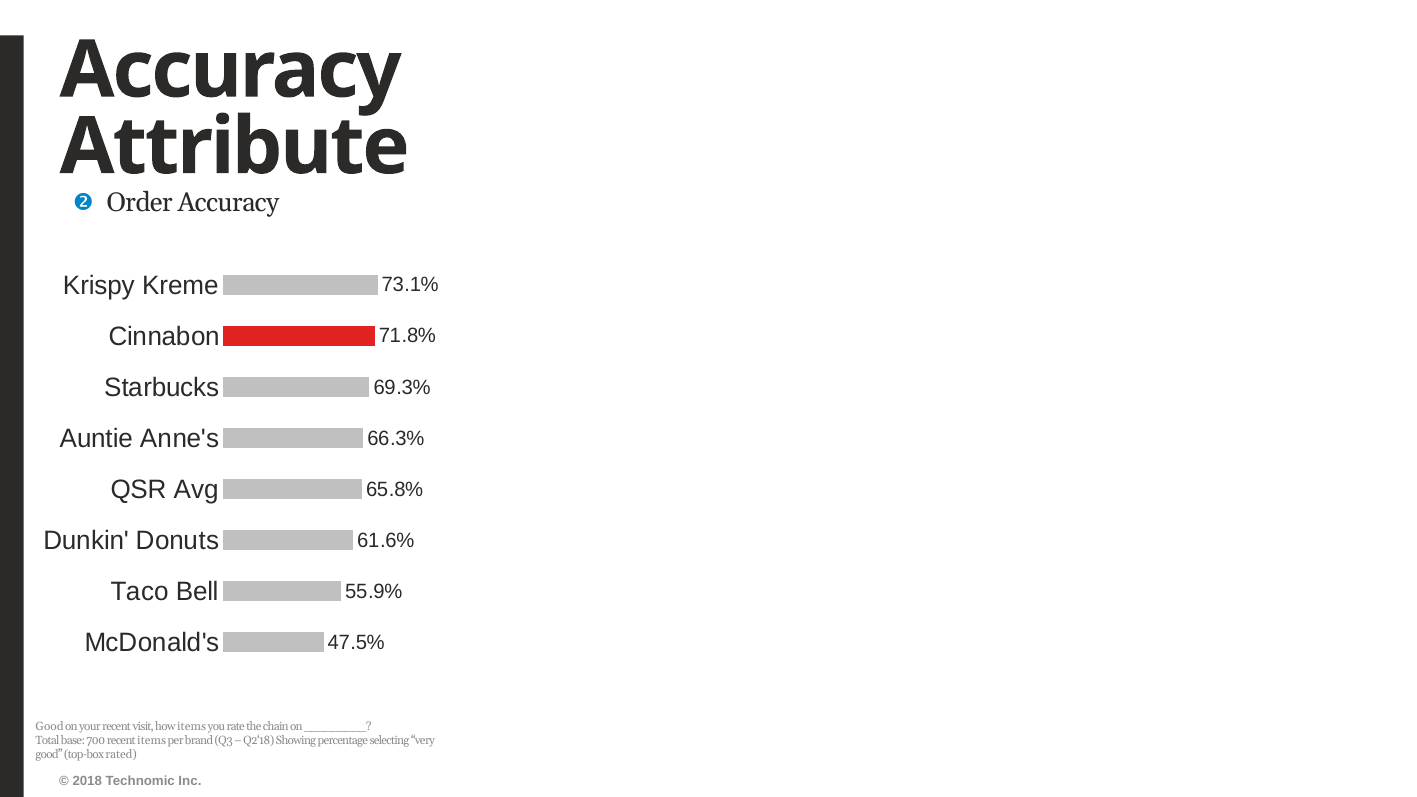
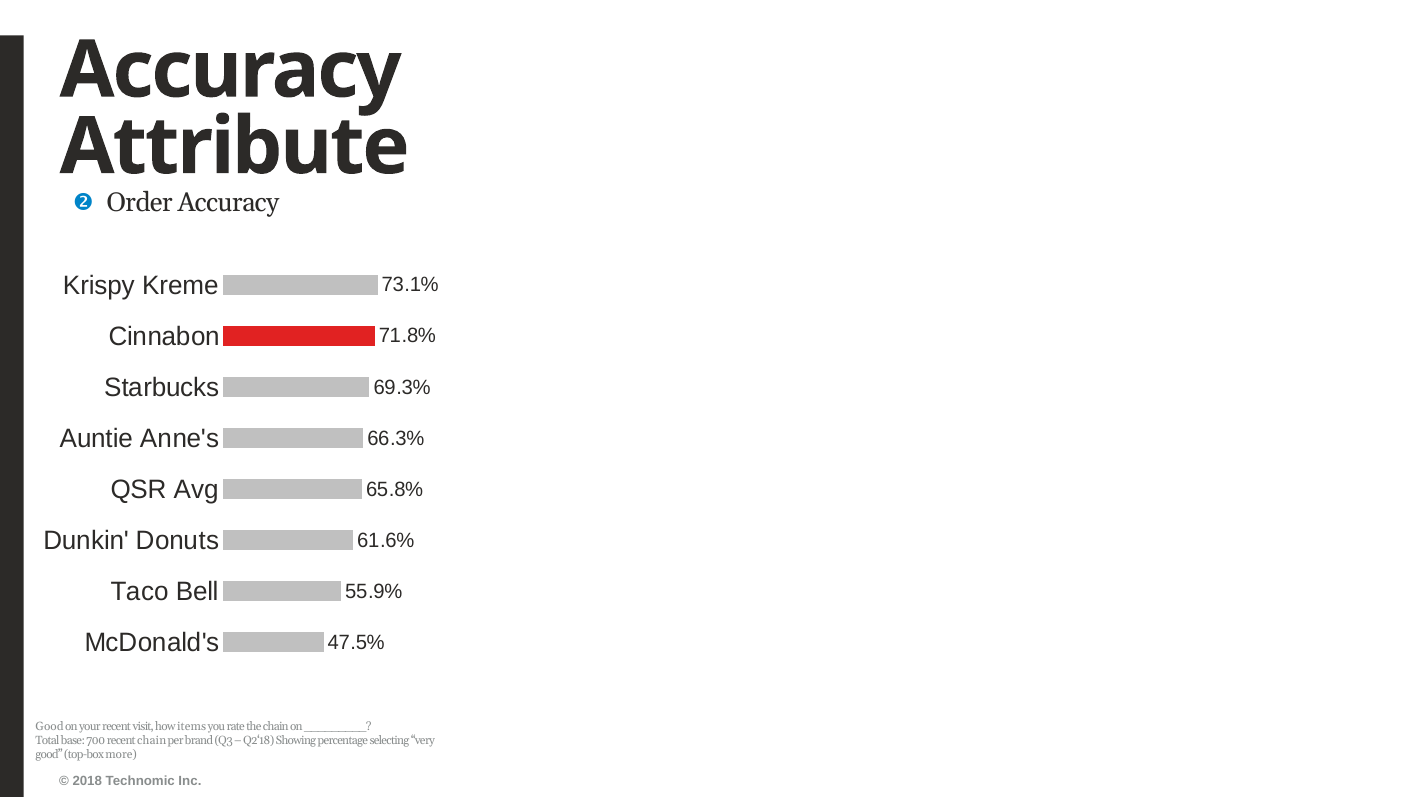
recent items: items -> chain (152, 740)
rated: rated -> more (121, 755)
